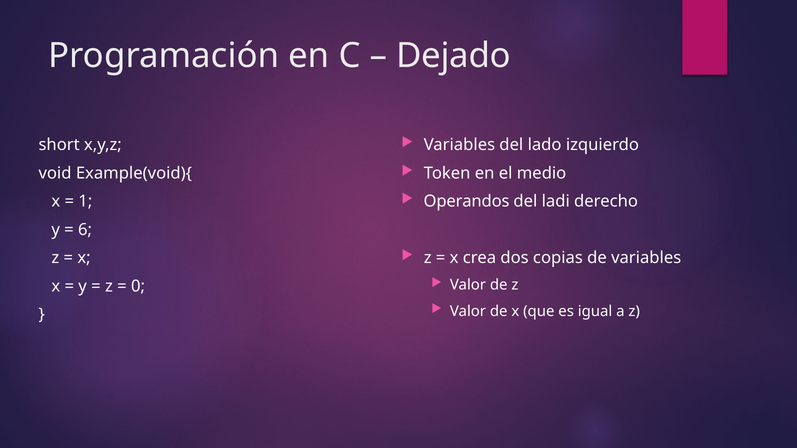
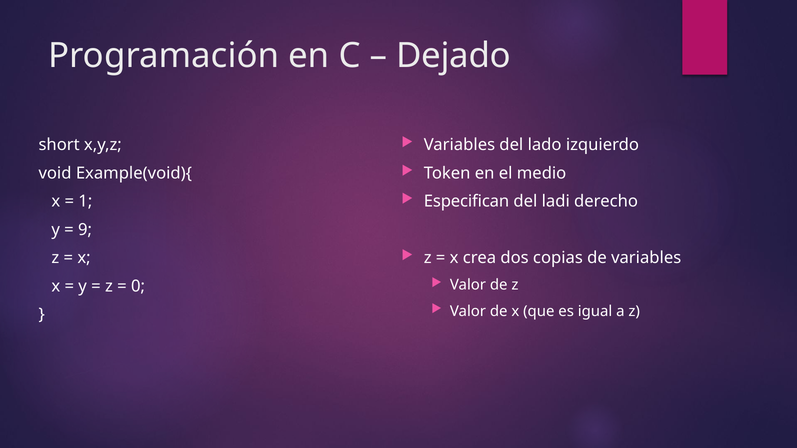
Operandos: Operandos -> Especifican (467, 201)
6: 6 -> 9 (85, 230)
